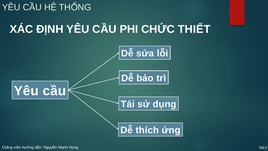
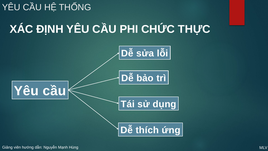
THIẾT: THIẾT -> THỰC (194, 29)
